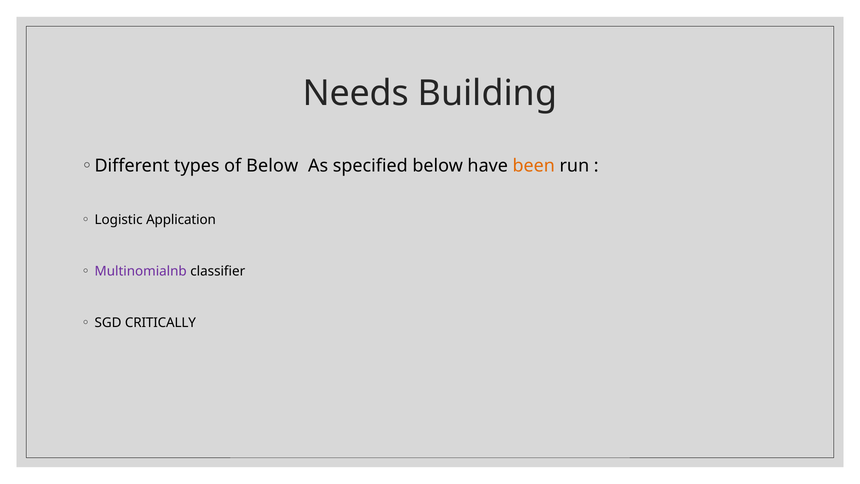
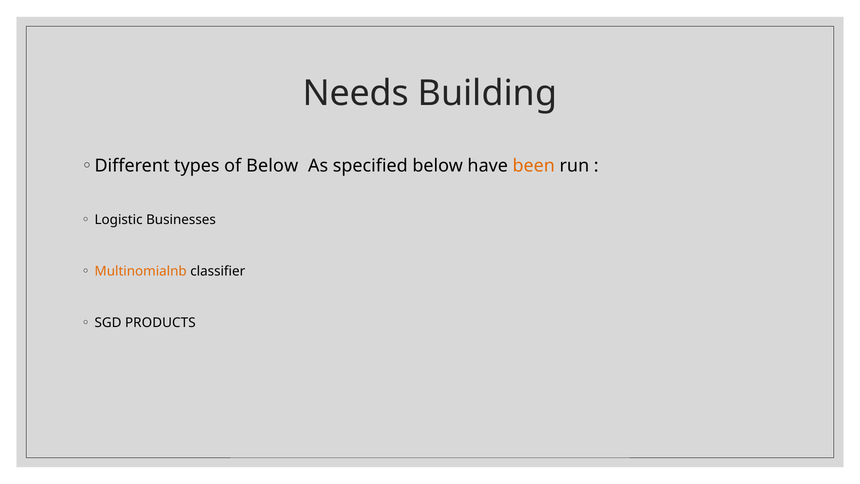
Application: Application -> Businesses (181, 220)
Multinomialnb colour: purple -> orange (141, 271)
CRITICALLY: CRITICALLY -> PRODUCTS (160, 323)
